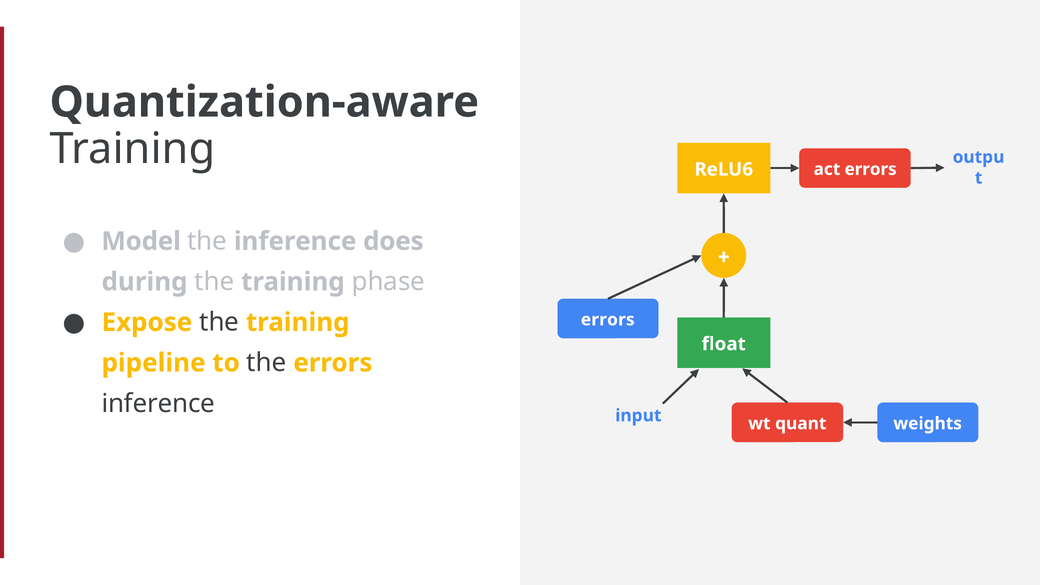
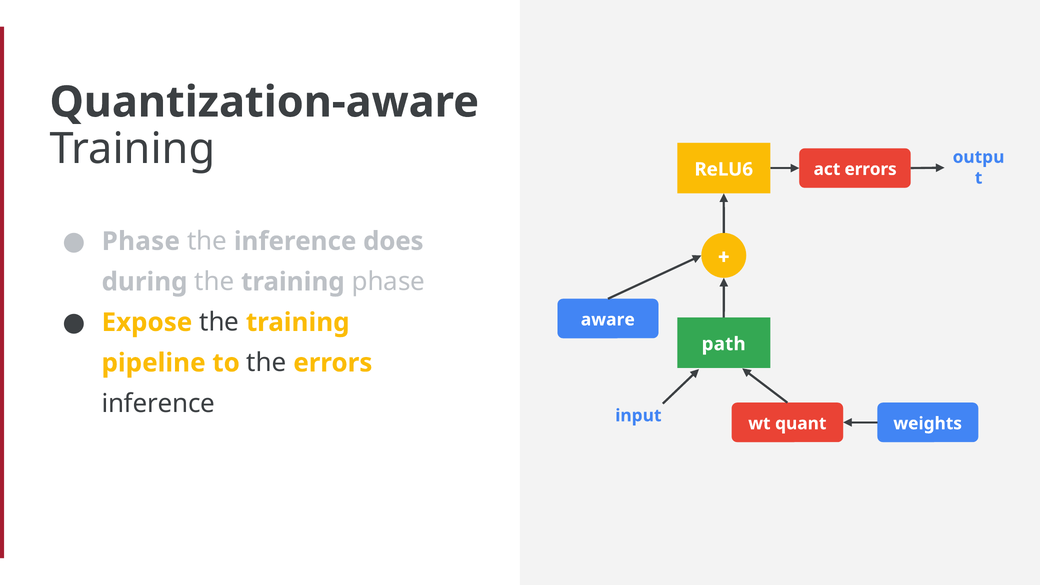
Model: Model -> Phase (141, 241)
errors: errors -> aware (608, 320)
float: float -> path (724, 344)
